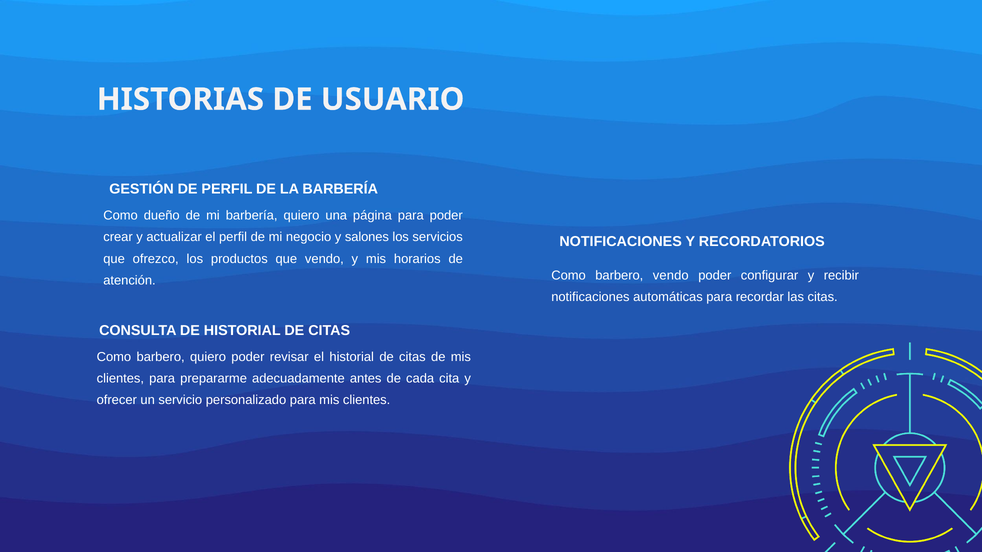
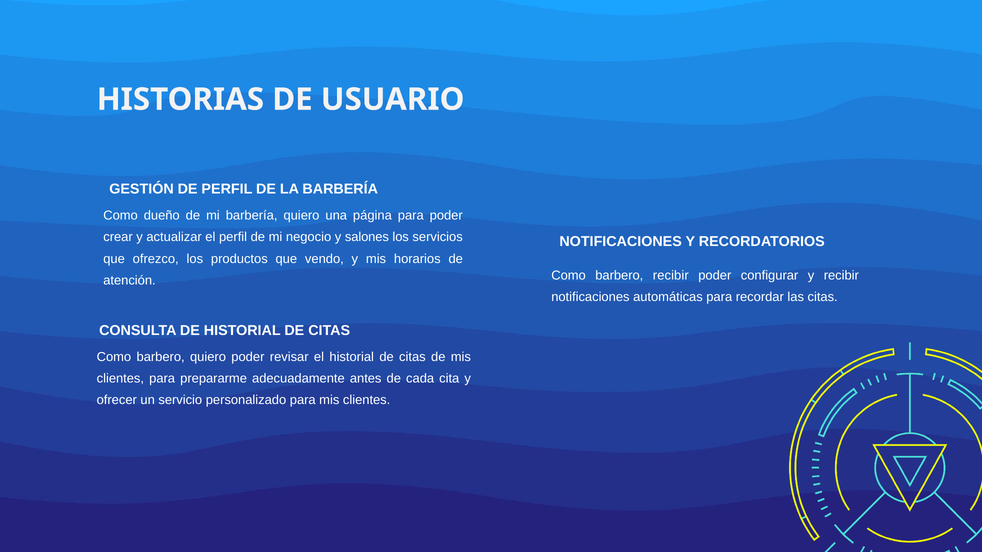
barbero vendo: vendo -> recibir (671, 276)
